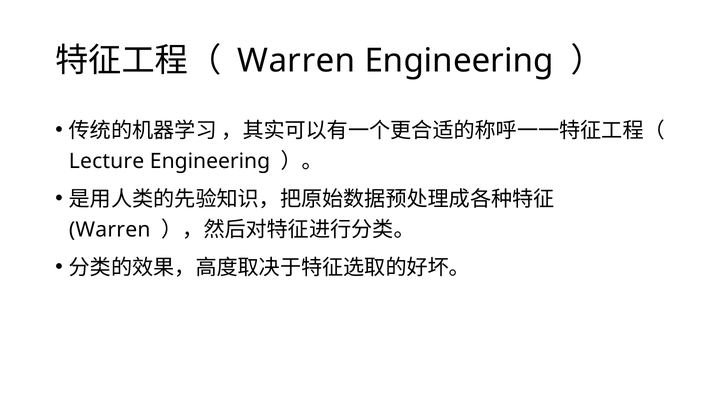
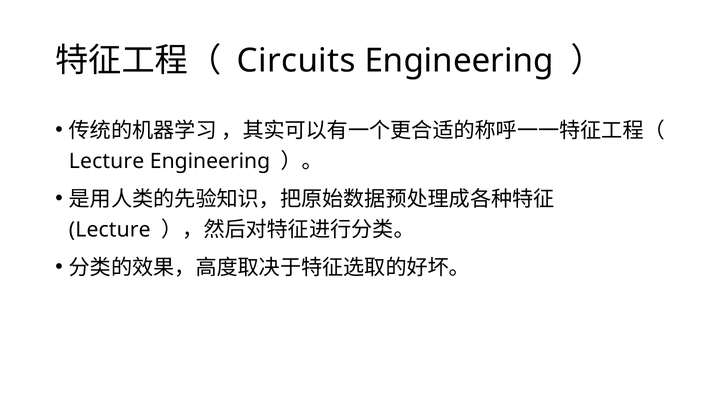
Warren: Warren -> Circuits (296, 61)
Warren: Warren -> Lecture (110, 229)
